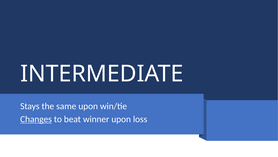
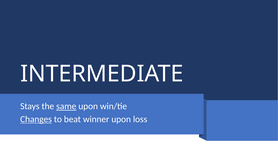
same underline: none -> present (66, 106)
